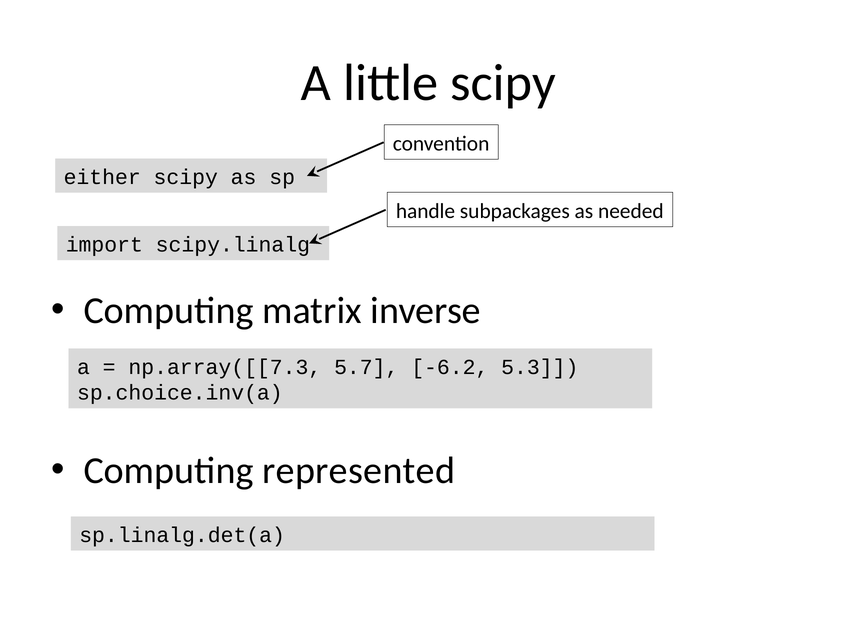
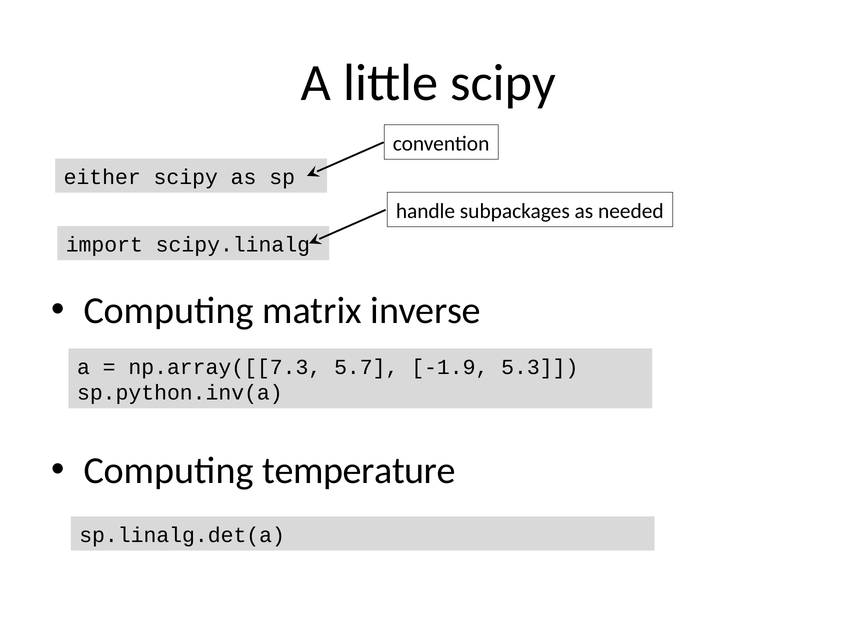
-6.2: -6.2 -> -1.9 (450, 367)
sp.choice.inv(a: sp.choice.inv(a -> sp.python.inv(a (180, 393)
represented: represented -> temperature (359, 471)
